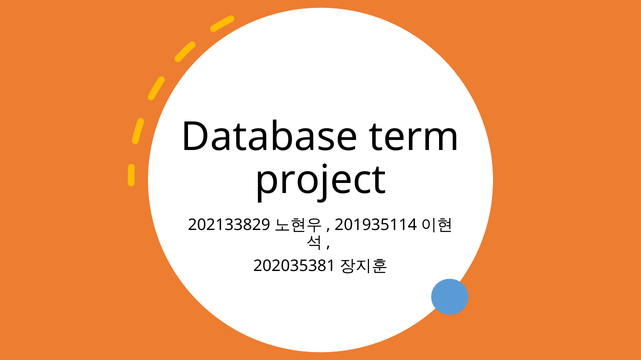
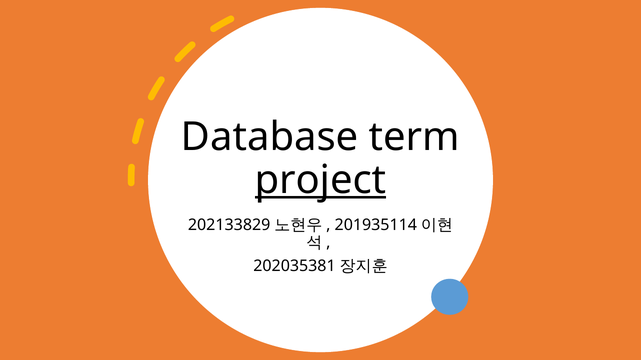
project underline: none -> present (321, 180)
